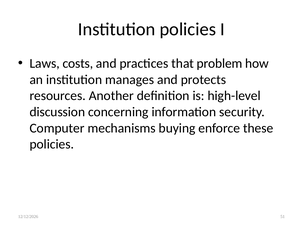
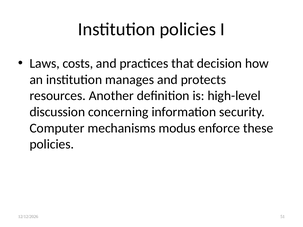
problem: problem -> decision (219, 64)
buying: buying -> modus (177, 128)
